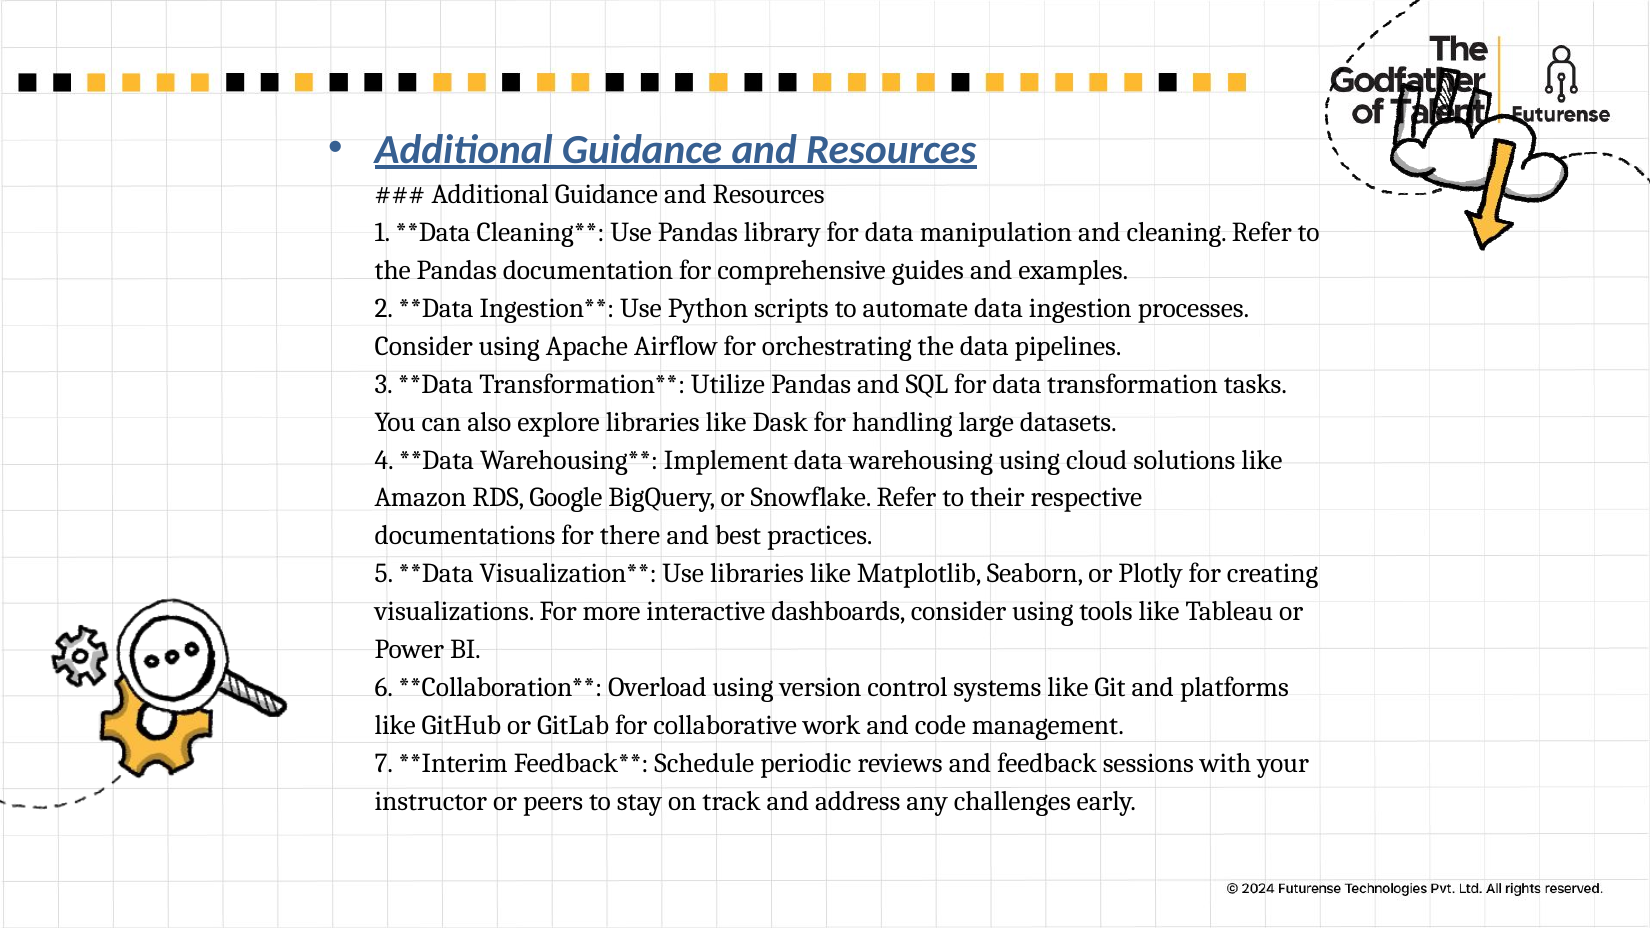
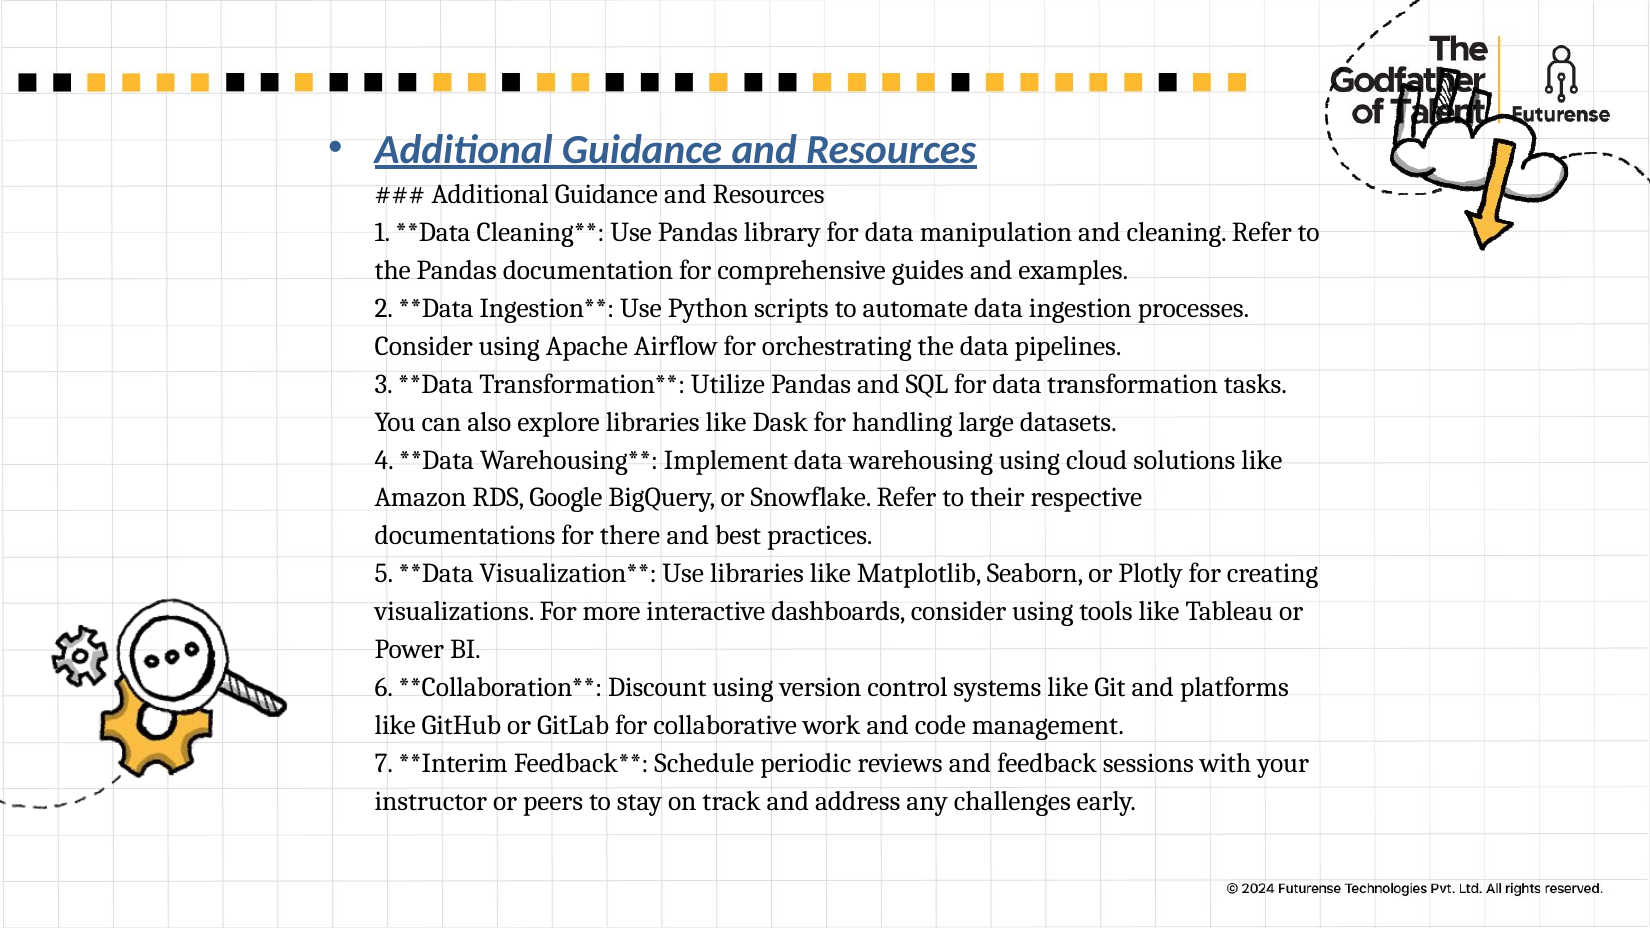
Overload: Overload -> Discount (657, 687)
